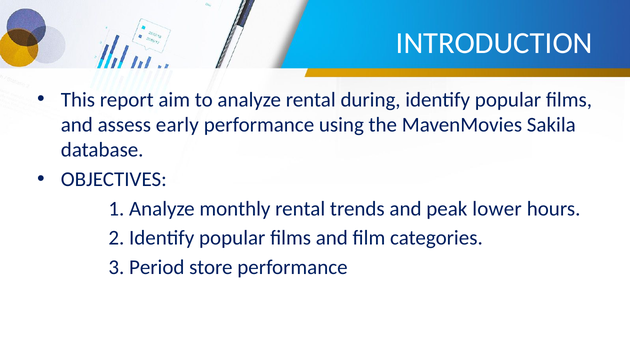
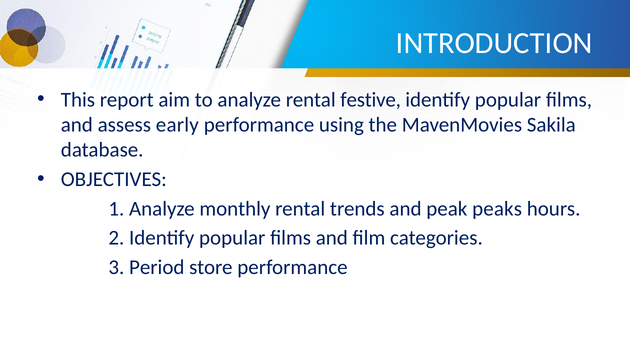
during: during -> festive (371, 100)
lower: lower -> peaks (497, 209)
